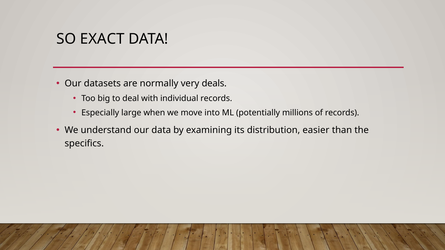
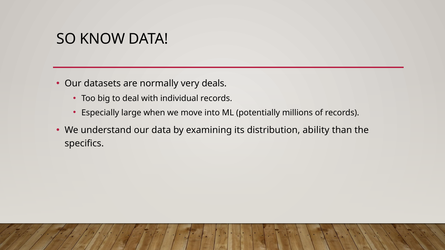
EXACT: EXACT -> KNOW (102, 39)
easier: easier -> ability (316, 130)
